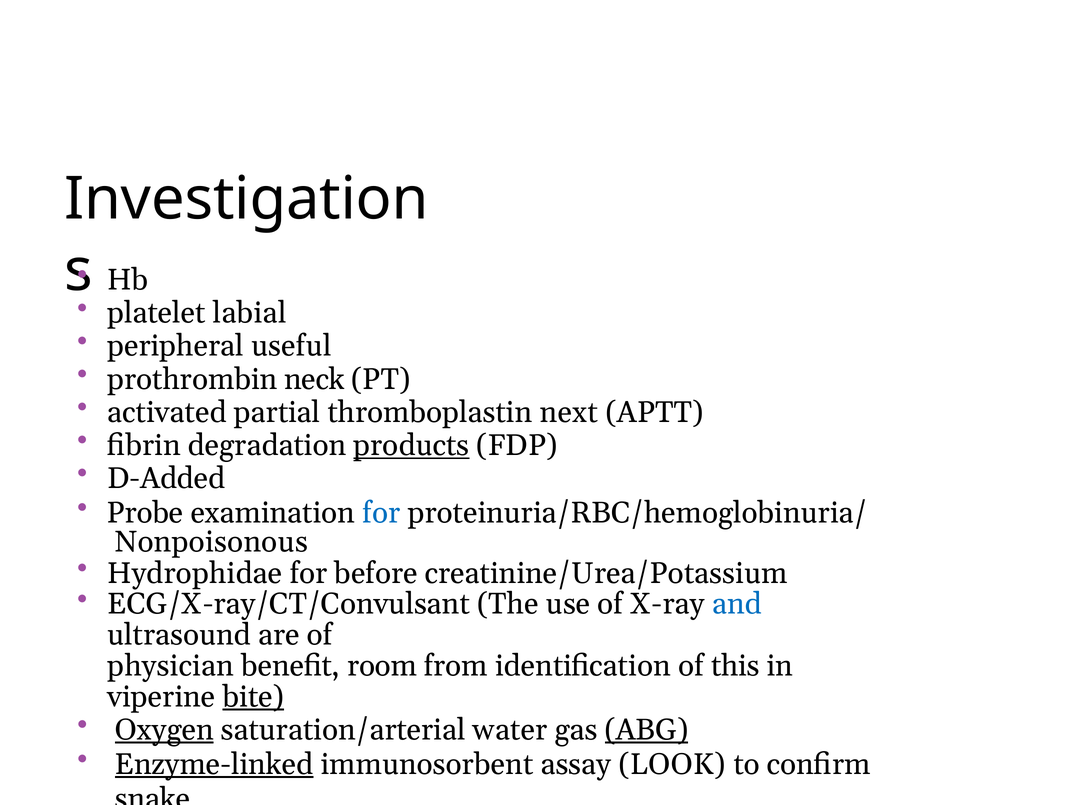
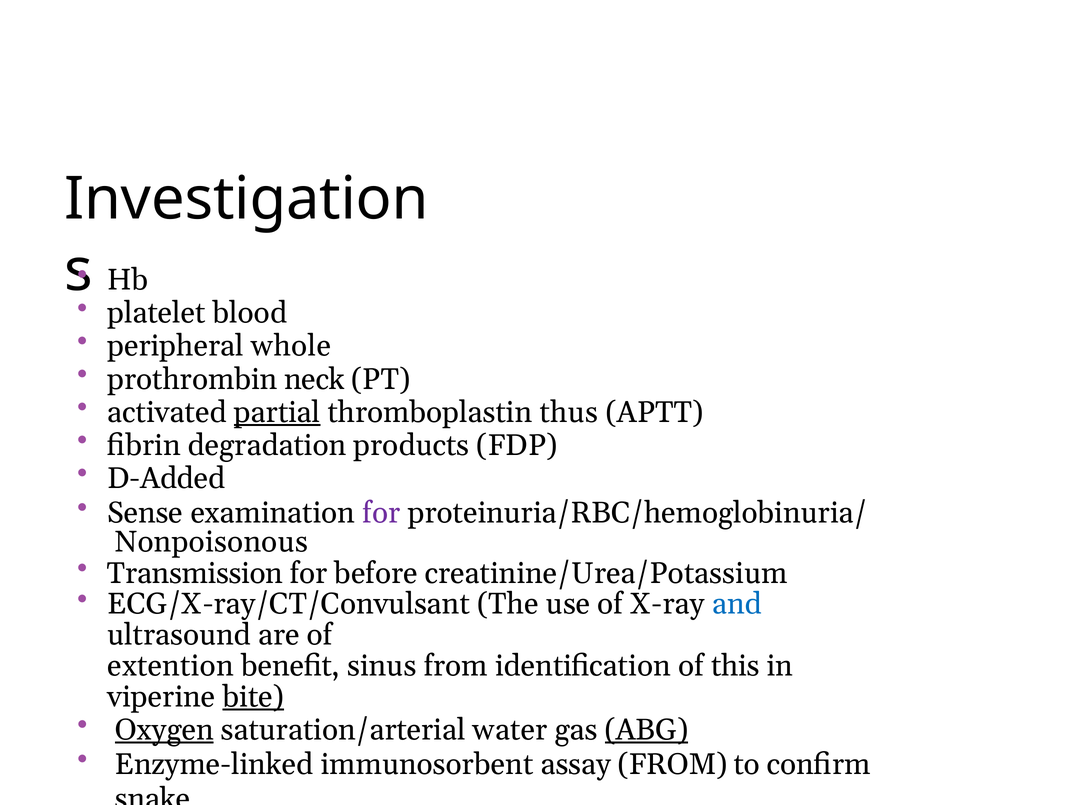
labial: labial -> blood (250, 313)
useful: useful -> whole (291, 346)
partial underline: none -> present (277, 413)
next: next -> thus (569, 413)
products underline: present -> none (411, 446)
Probe: Probe -> Sense (145, 513)
for colour: blue -> purple (381, 513)
Hydrophidae: Hydrophidae -> Transmission (195, 574)
physician: physician -> extention (171, 666)
room: room -> sinus (382, 666)
Enzyme-linked underline: present -> none (214, 765)
assay LOOK: LOOK -> FROM (672, 765)
